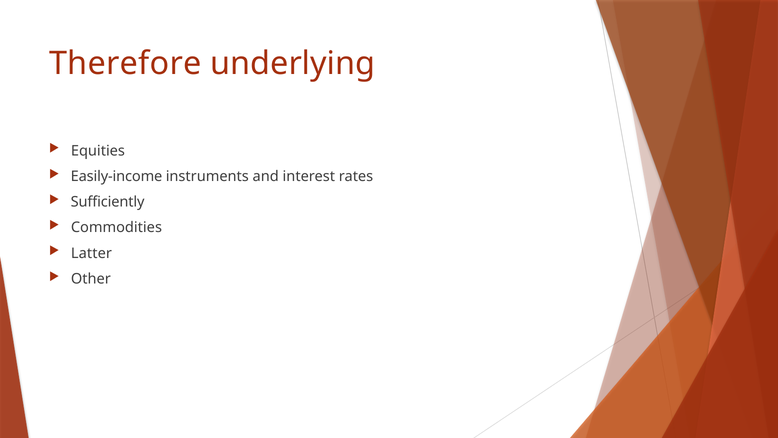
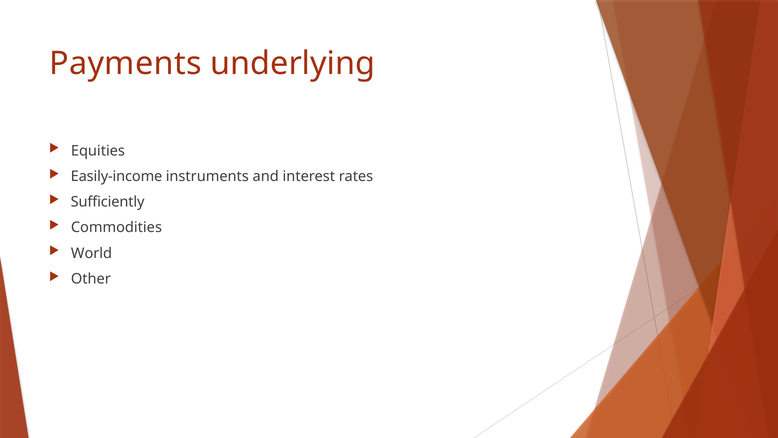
Therefore: Therefore -> Payments (125, 64)
Latter: Latter -> World (92, 253)
